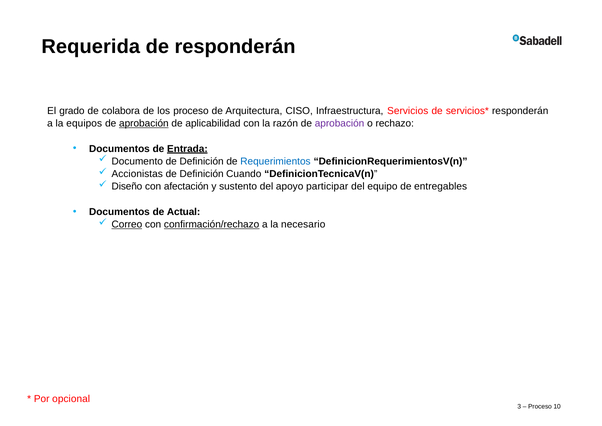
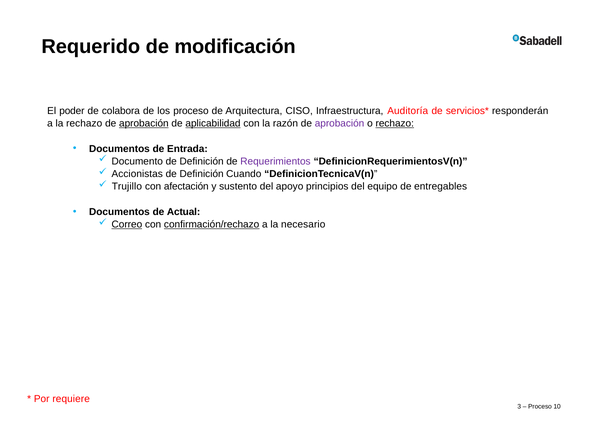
Requerida: Requerida -> Requerido (91, 47)
de responderán: responderán -> modificación (235, 47)
grado: grado -> poder (72, 111)
Servicios: Servicios -> Auditoría (408, 111)
la equipos: equipos -> rechazo (84, 123)
aplicabilidad underline: none -> present (213, 123)
rechazo underline: none -> present (395, 123)
Entrada underline: present -> none (187, 149)
Requerimientos colour: blue -> purple (275, 161)
Diseño: Diseño -> Trujillo (127, 187)
participar: participar -> principios (327, 187)
opcional: opcional -> requiere (71, 399)
